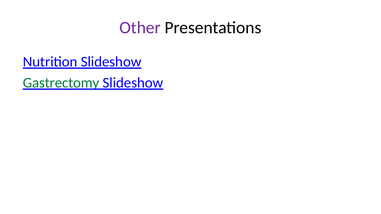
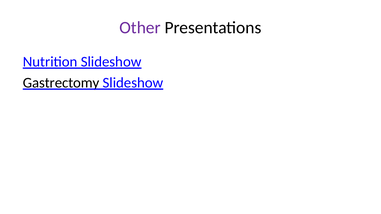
Gastrectomy colour: green -> black (61, 83)
